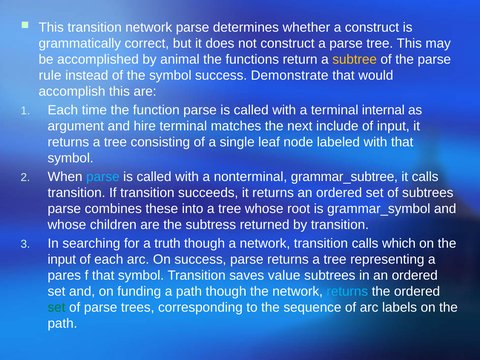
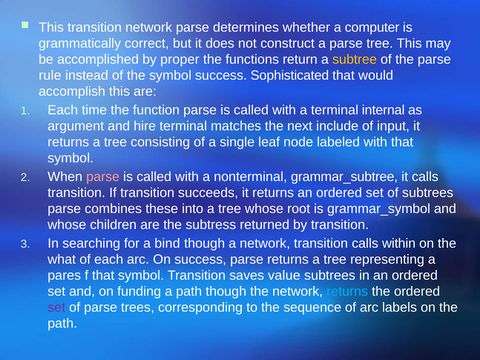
a construct: construct -> computer (372, 27)
animal: animal -> proper (180, 59)
Demonstrate: Demonstrate -> Sophisticated (290, 75)
parse colour: light blue -> pink (103, 177)
truth: truth -> bind (167, 243)
which: which -> within (399, 243)
input: input -> what (62, 259)
set colour: green -> purple (57, 307)
